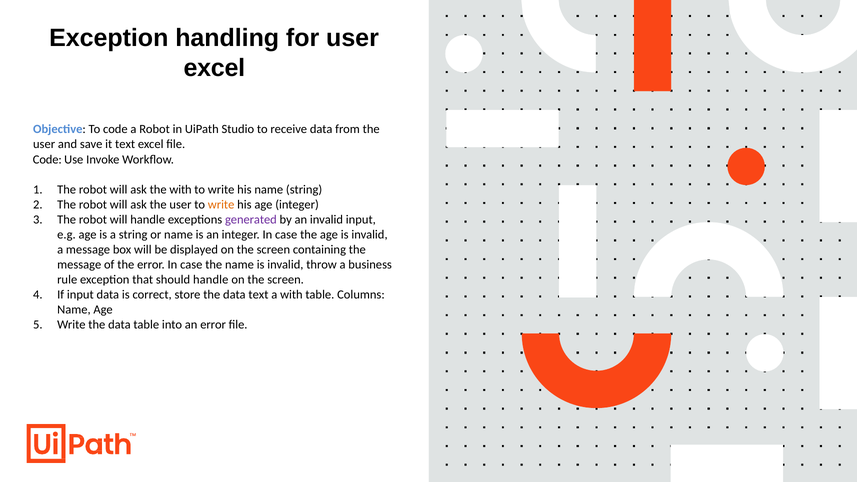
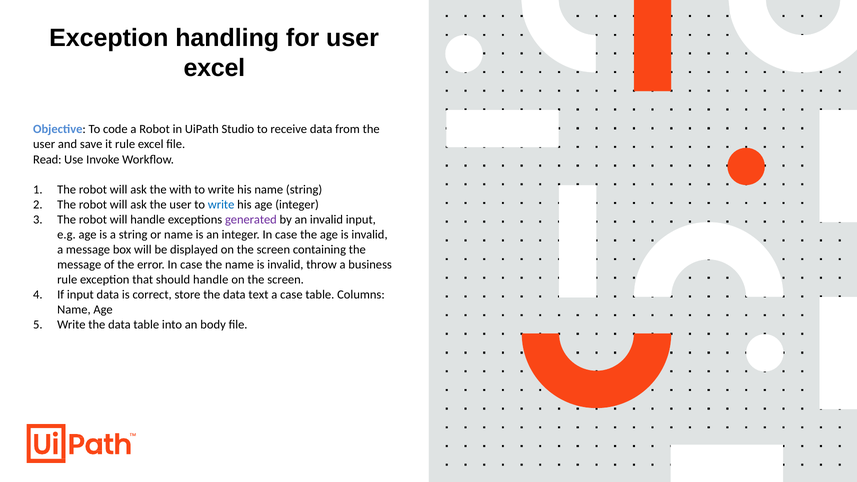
it text: text -> rule (125, 144)
Code: Code -> Read (47, 159)
write colour: orange -> blue (221, 204)
a with: with -> case (291, 294)
an error: error -> body (213, 324)
